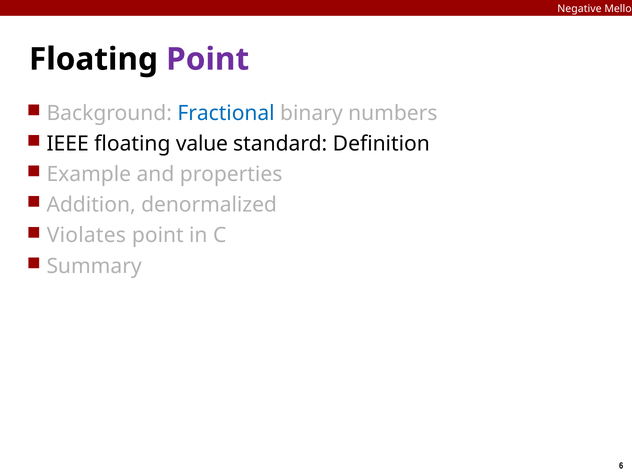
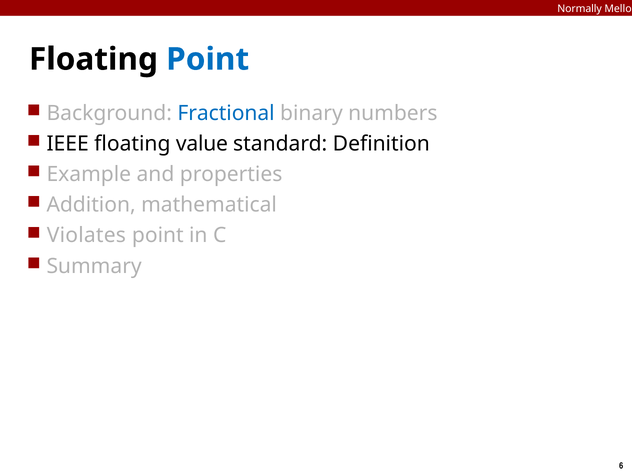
Negative: Negative -> Normally (580, 9)
Point colour: purple -> blue (208, 59)
denormalized: denormalized -> mathematical (209, 205)
